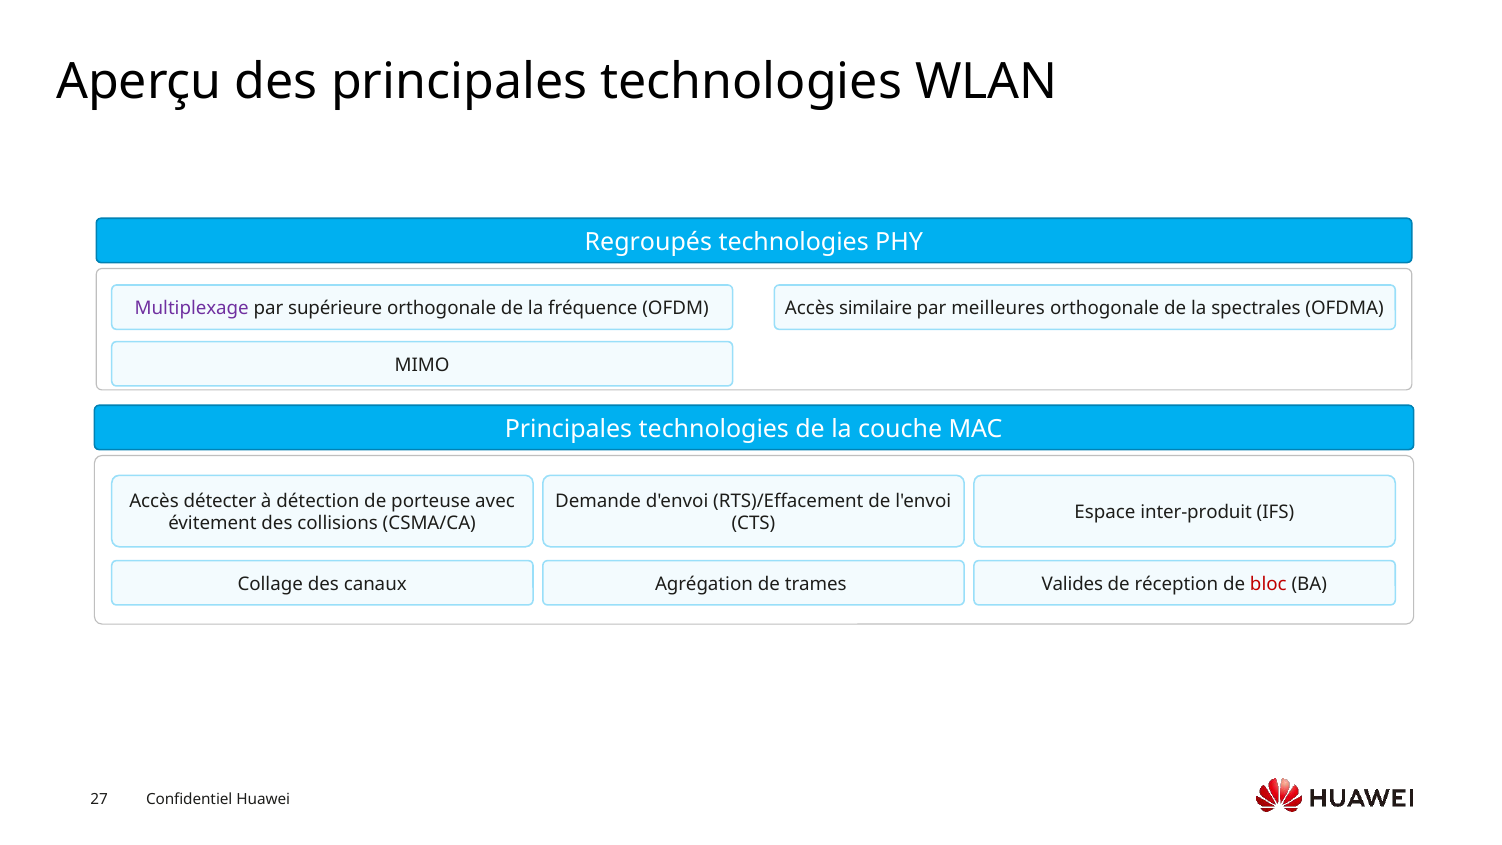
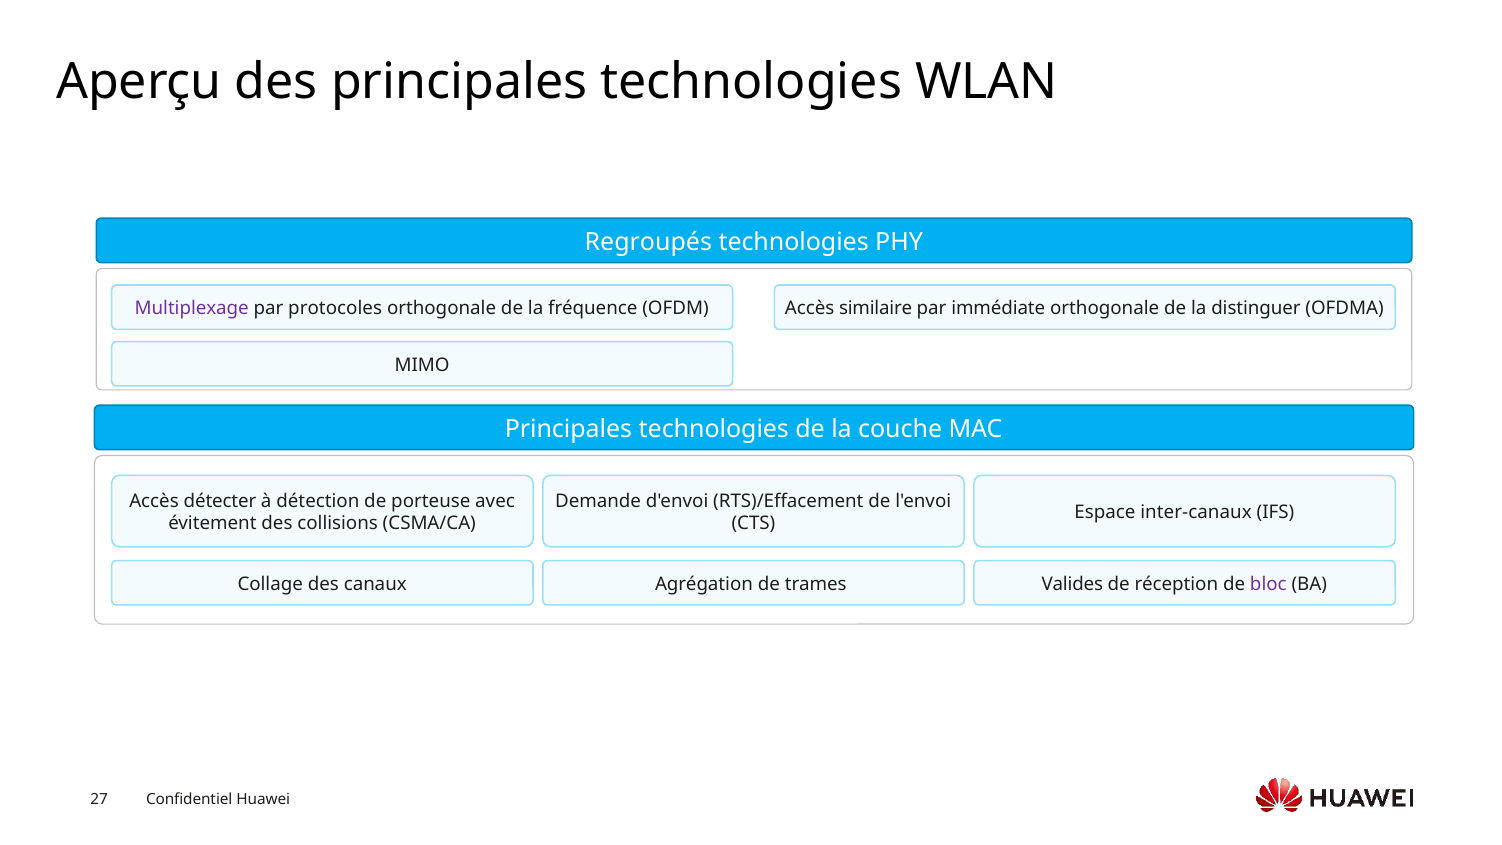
supérieure: supérieure -> protocoles (335, 308)
meilleures: meilleures -> immédiate (998, 308)
spectrales: spectrales -> distinguer (1256, 308)
inter-produit: inter-produit -> inter-canaux (1196, 512)
bloc colour: red -> purple (1268, 584)
